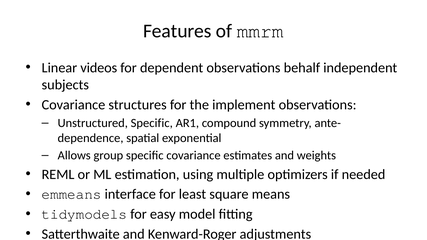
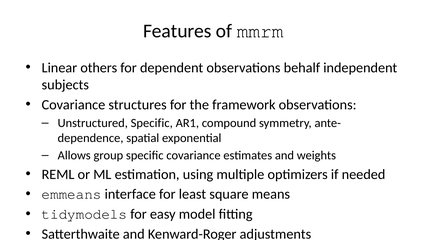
videos: videos -> others (99, 68)
implement: implement -> framework (244, 105)
